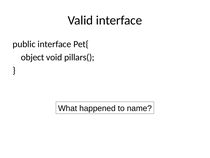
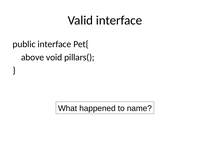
object: object -> above (33, 57)
